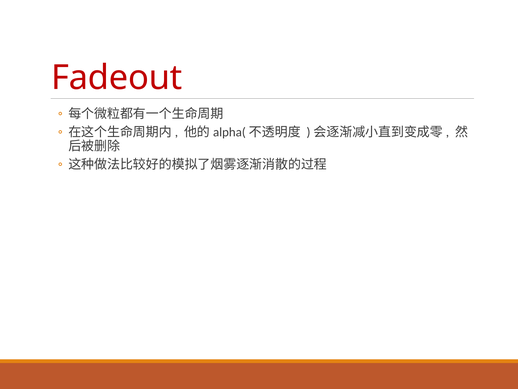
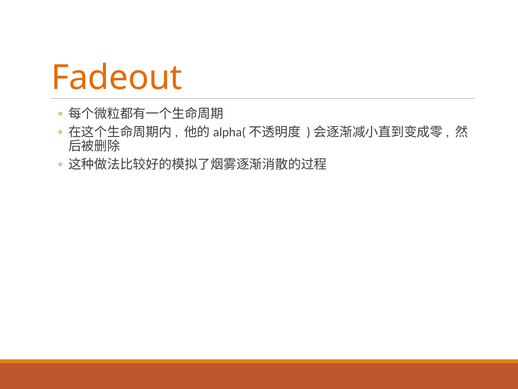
Fadeout colour: red -> orange (117, 78)
